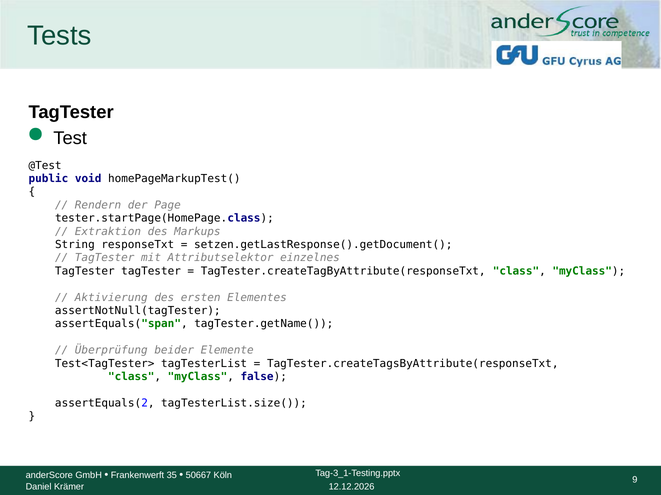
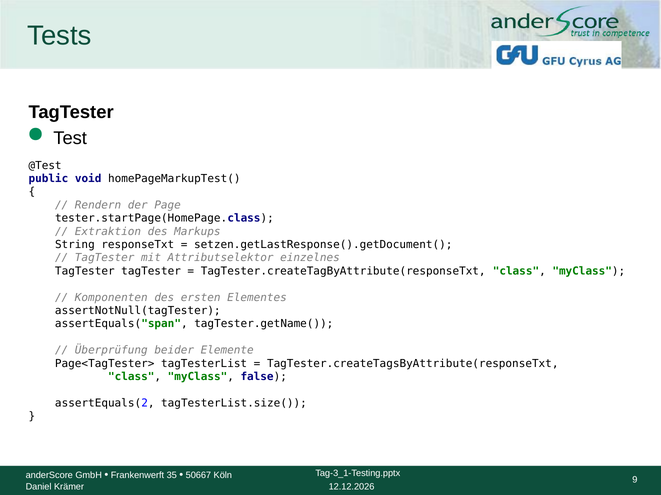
Aktivierung: Aktivierung -> Komponenten (111, 298)
Test<TagTester>: Test<TagTester> -> Page<TagTester> (105, 364)
